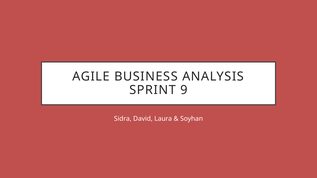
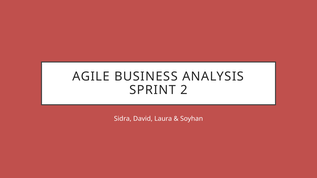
9: 9 -> 2 (184, 90)
